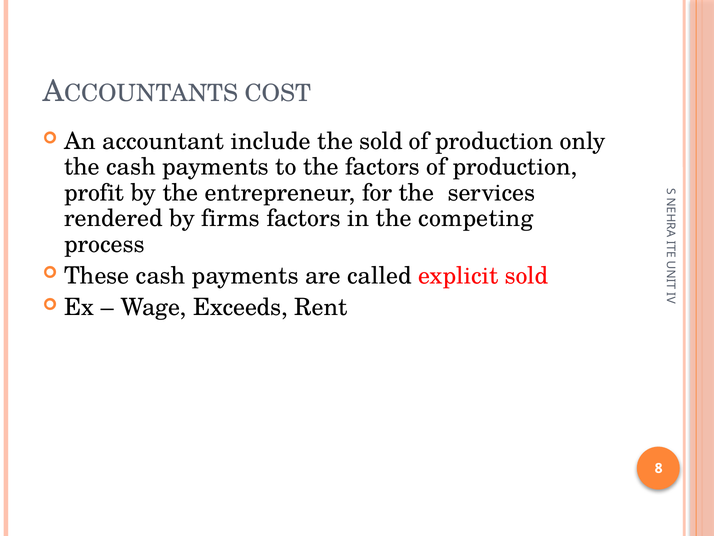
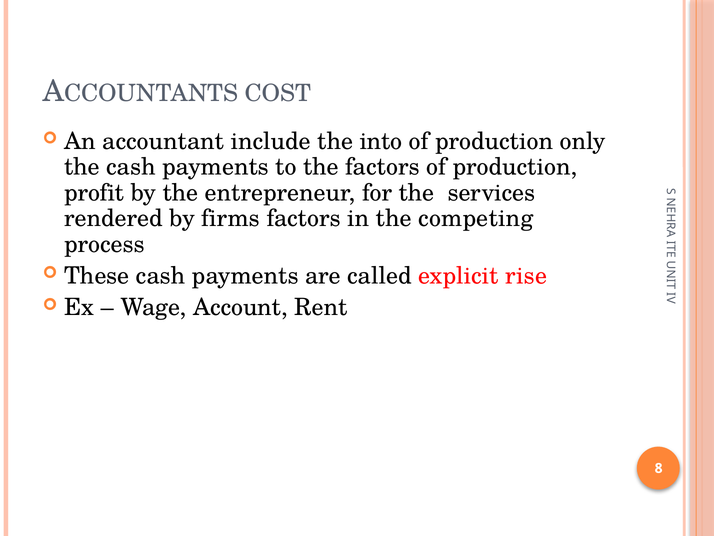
the sold: sold -> into (381, 141)
explicit sold: sold -> rise (526, 276)
Exceeds: Exceeds -> Account (240, 307)
